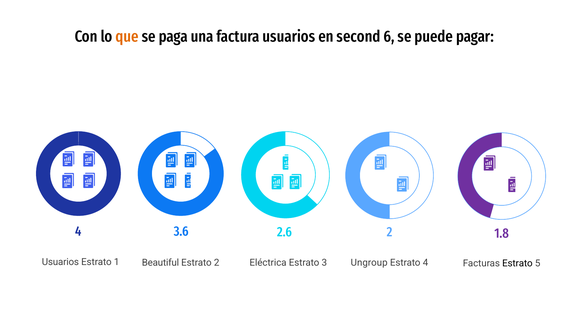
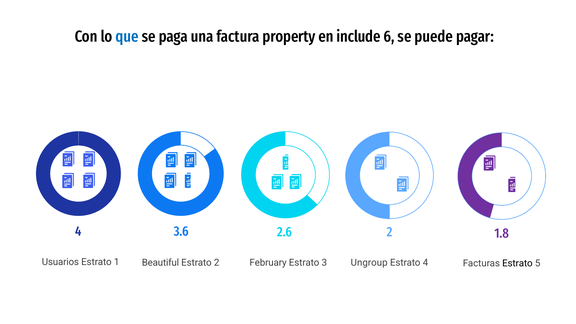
que colour: orange -> blue (127, 36)
factura usuarios: usuarios -> property (289, 36)
second: second -> include (359, 36)
Eléctrica: Eléctrica -> February (268, 263)
